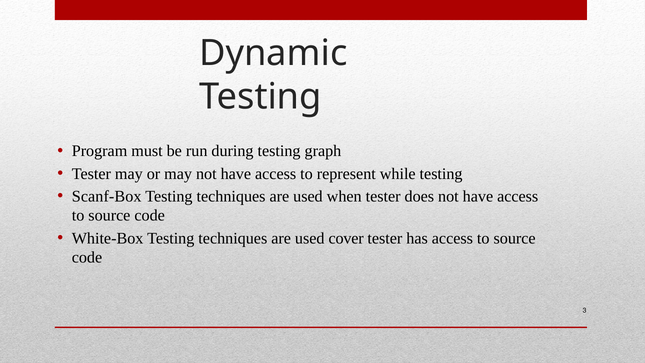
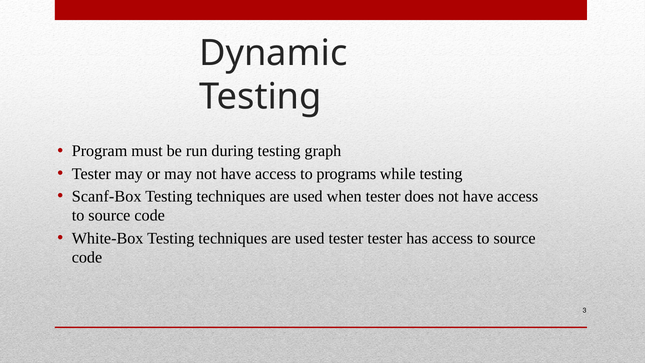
represent: represent -> programs (346, 174)
used cover: cover -> tester (346, 238)
